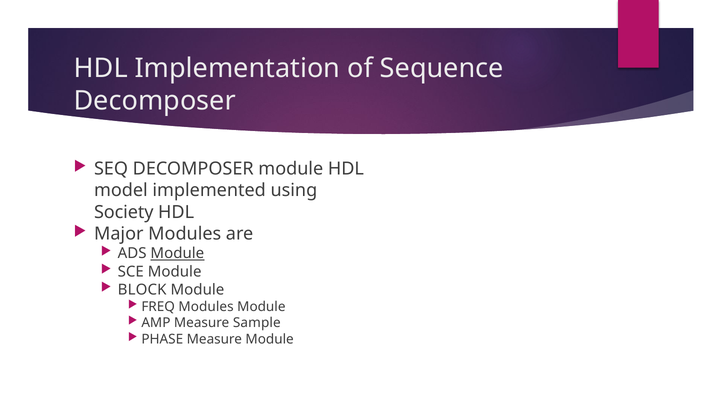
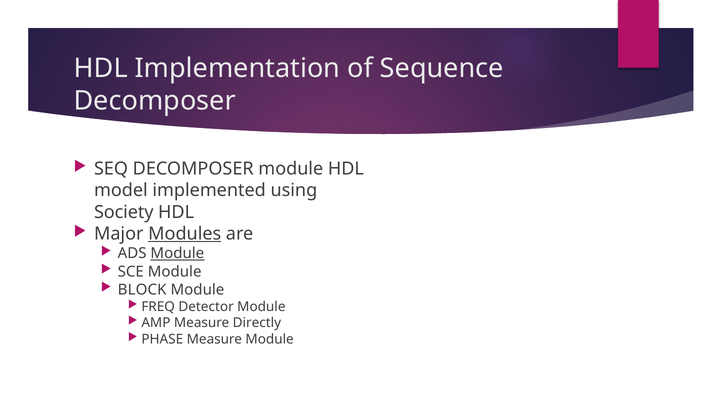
Modules underline: none -> present (185, 234)
FREQ Modules: Modules -> Detector (206, 307)
Sample: Sample -> Directly (257, 323)
